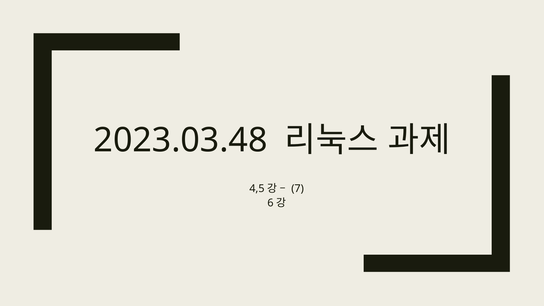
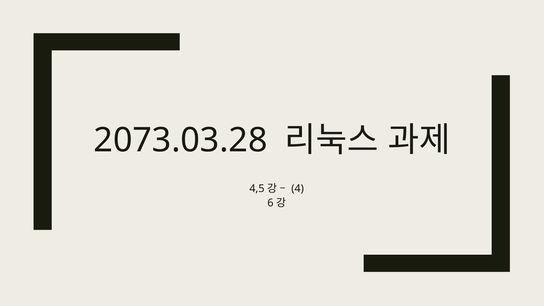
2023.03.48: 2023.03.48 -> 2073.03.28 (181, 140)
7: 7 -> 4 (298, 189)
